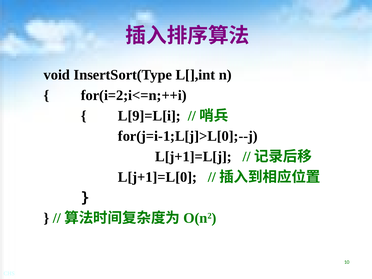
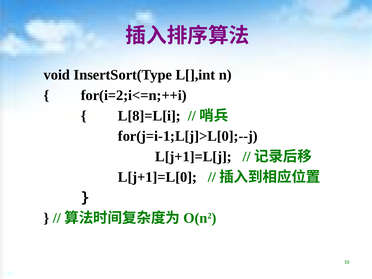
L[9]=L[i: L[9]=L[i -> L[8]=L[i (149, 116)
